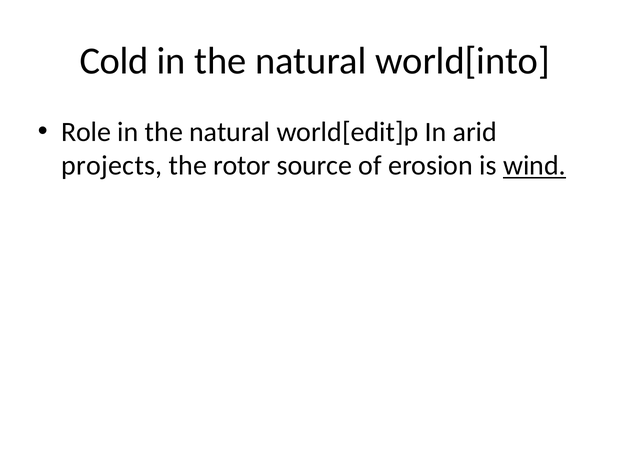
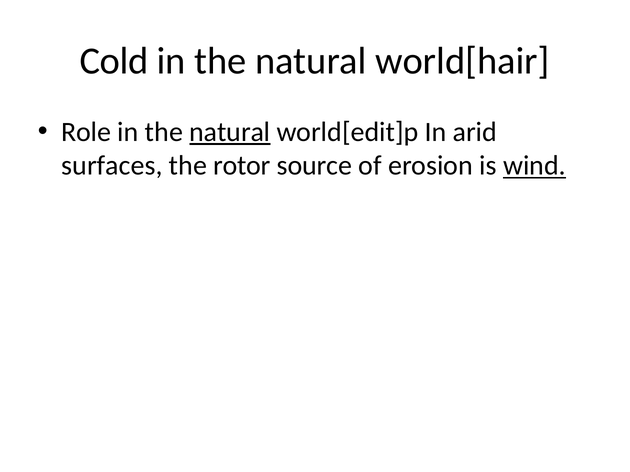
world[into: world[into -> world[hair (462, 61)
natural underline: none -> present (230, 132)
projects: projects -> surfaces (112, 166)
